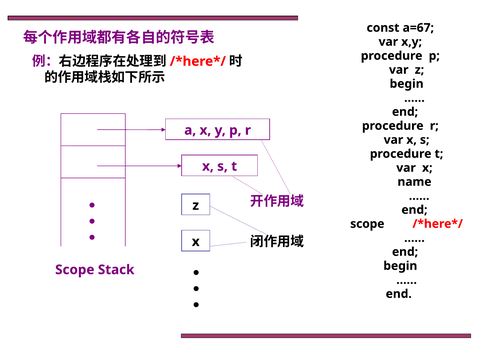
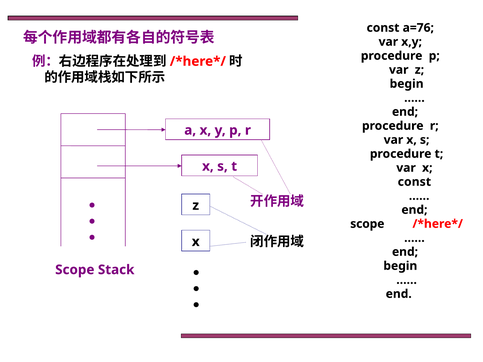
a=67: a=67 -> a=76 (418, 28)
name: name -> const (414, 182)
